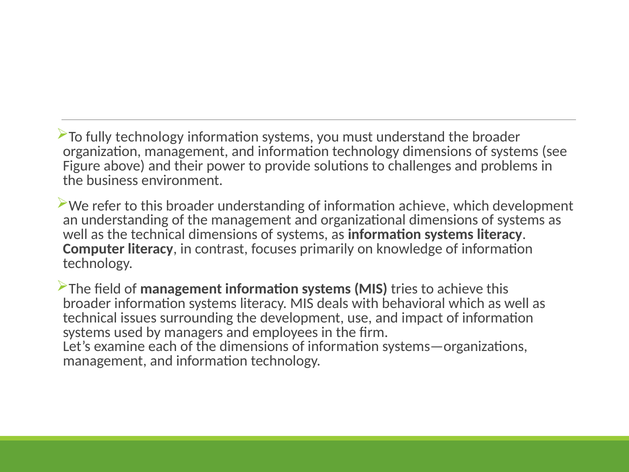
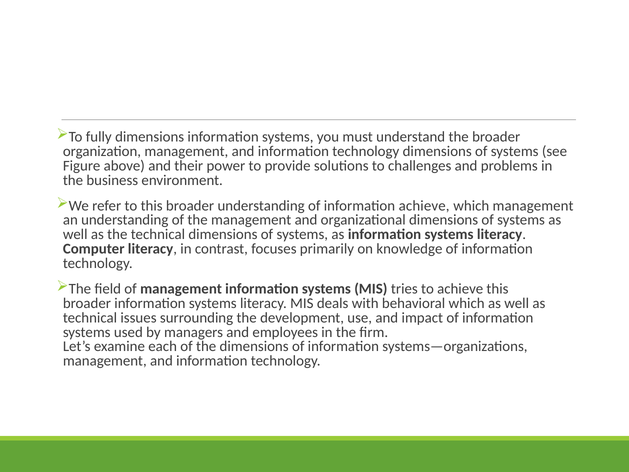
fully technology: technology -> dimensions (150, 137)
which development: development -> management (533, 205)
